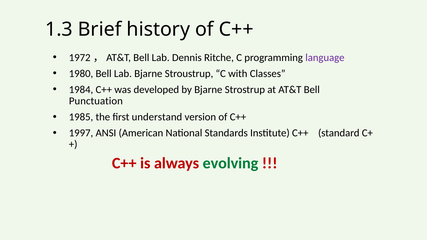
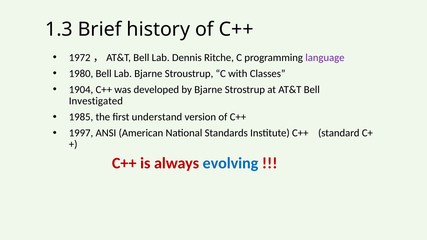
1984: 1984 -> 1904 (81, 90)
Punctuation: Punctuation -> Investigated (96, 101)
evolving colour: green -> blue (230, 163)
